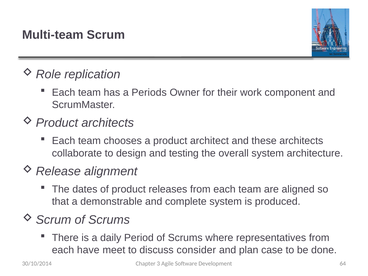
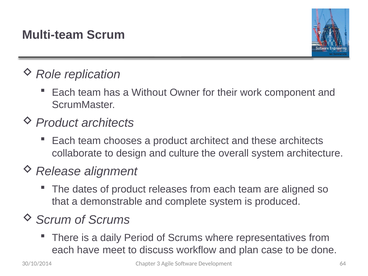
Periods: Periods -> Without (149, 92)
testing: testing -> culture (184, 153)
consider: consider -> workflow (196, 250)
